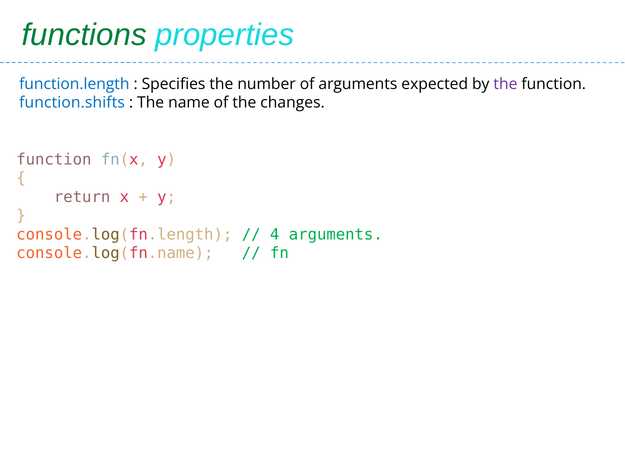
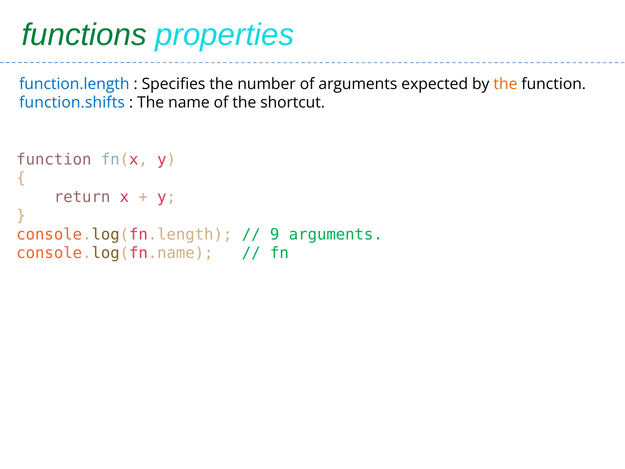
the colour: purple -> orange (505, 84)
changes: changes -> shortcut (293, 103)
4: 4 -> 9 (275, 234)
